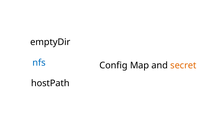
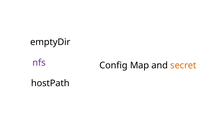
nfs colour: blue -> purple (39, 63)
